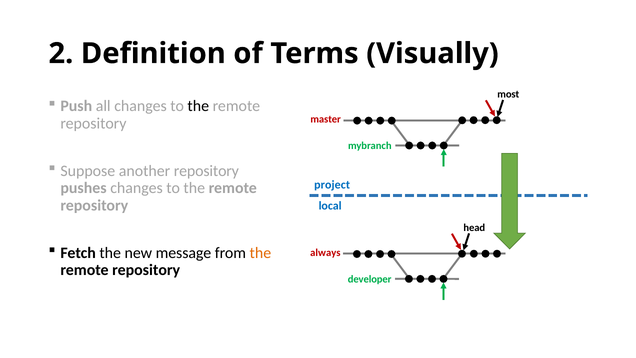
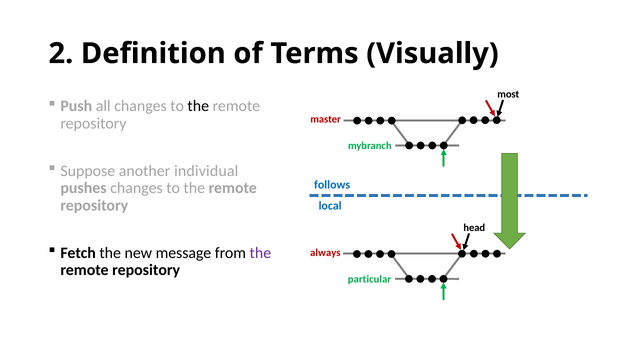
another repository: repository -> individual (206, 171)
project: project -> follows (332, 185)
the colour: orange -> purple (260, 253)
developer: developer -> particular (370, 279)
